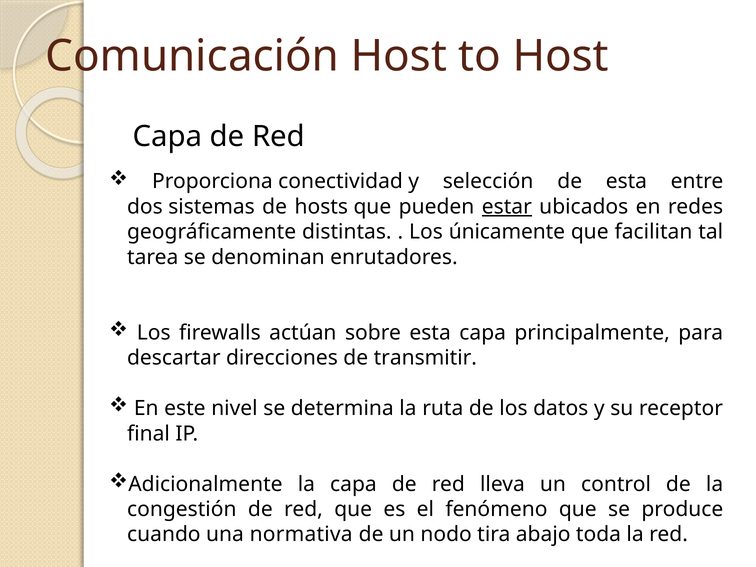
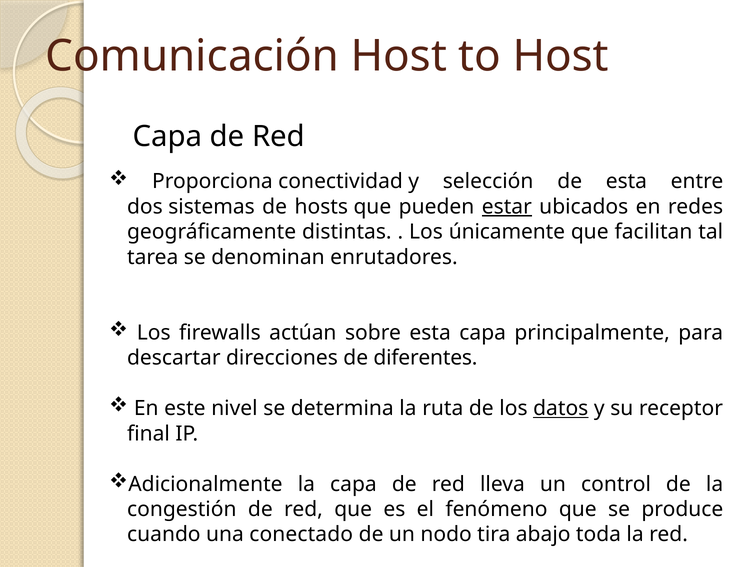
transmitir: transmitir -> diferentes (425, 358)
datos underline: none -> present (561, 408)
normativa: normativa -> conectado (301, 534)
